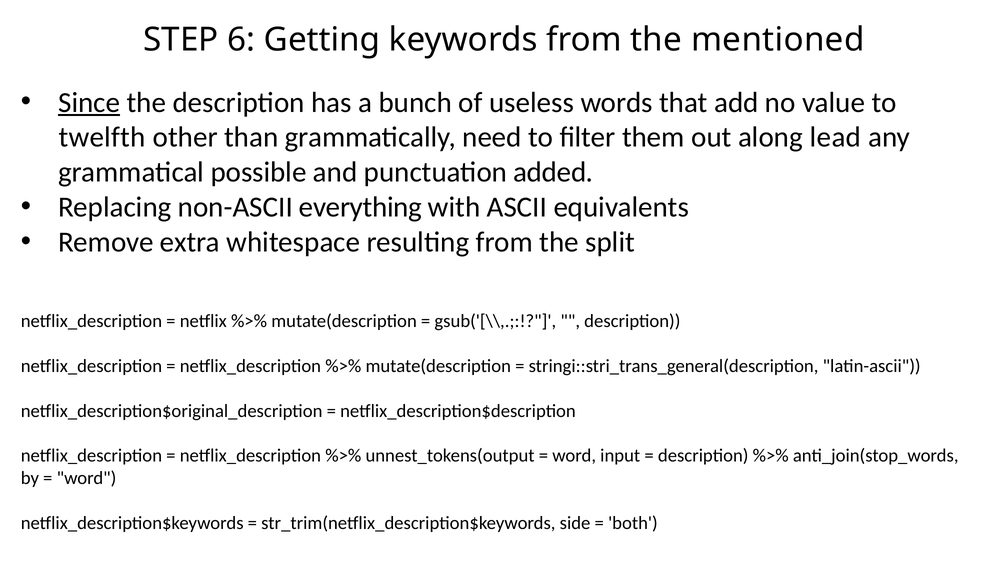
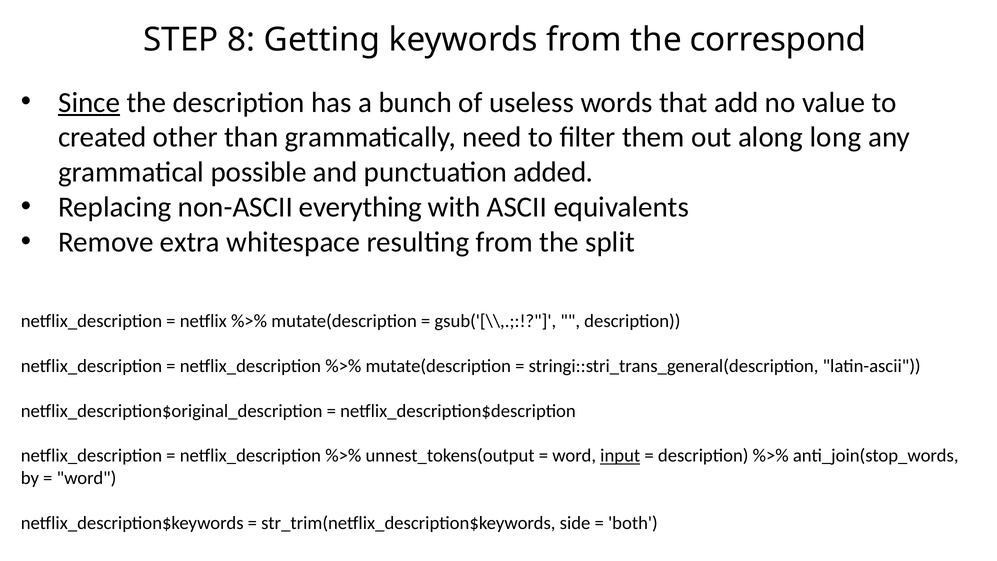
6: 6 -> 8 (241, 40)
mentioned: mentioned -> correspond (778, 40)
twelfth: twelfth -> created (102, 137)
lead: lead -> long (835, 137)
input underline: none -> present (620, 456)
